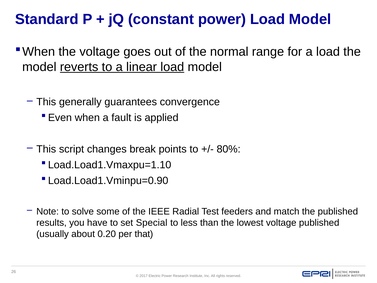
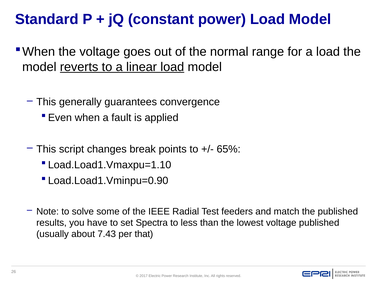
80%: 80% -> 65% (229, 149)
Special: Special -> Spectra (152, 223)
0.20: 0.20 -> 7.43 (107, 234)
